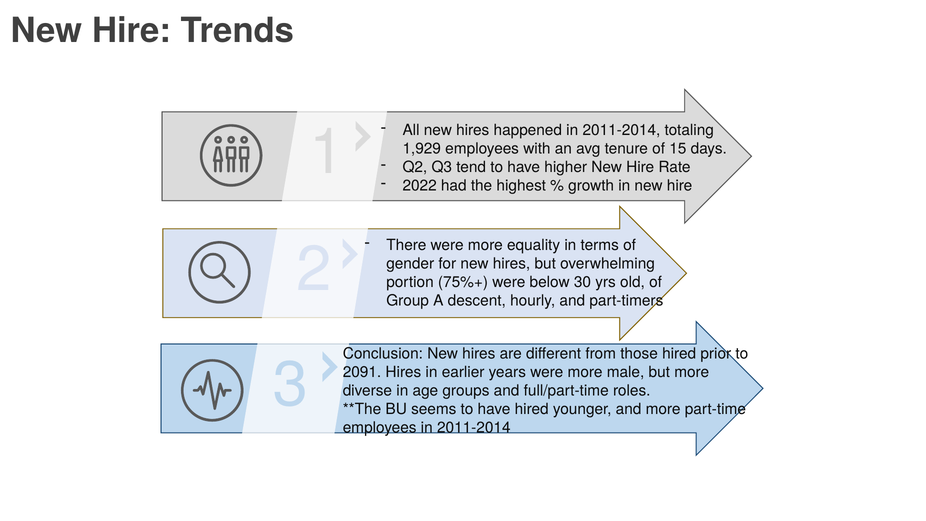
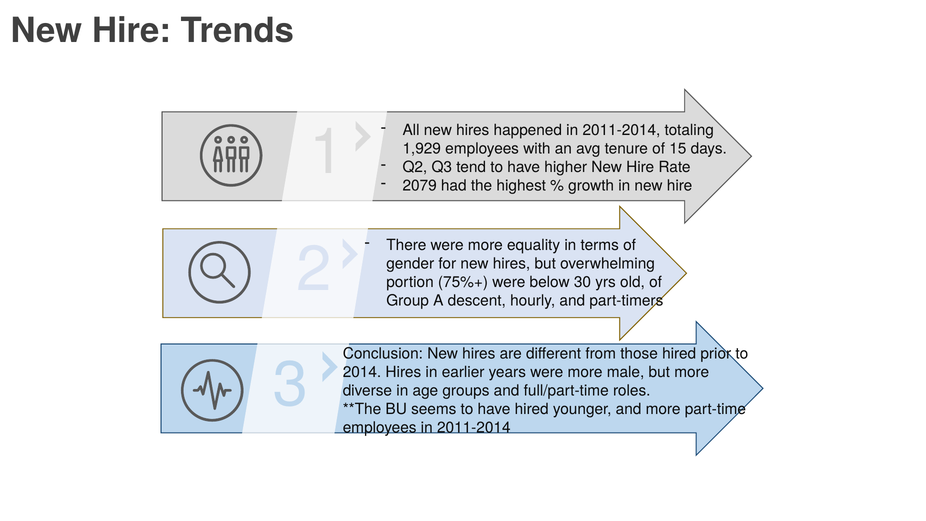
2022: 2022 -> 2079 (420, 186)
2091: 2091 -> 2014 (362, 372)
